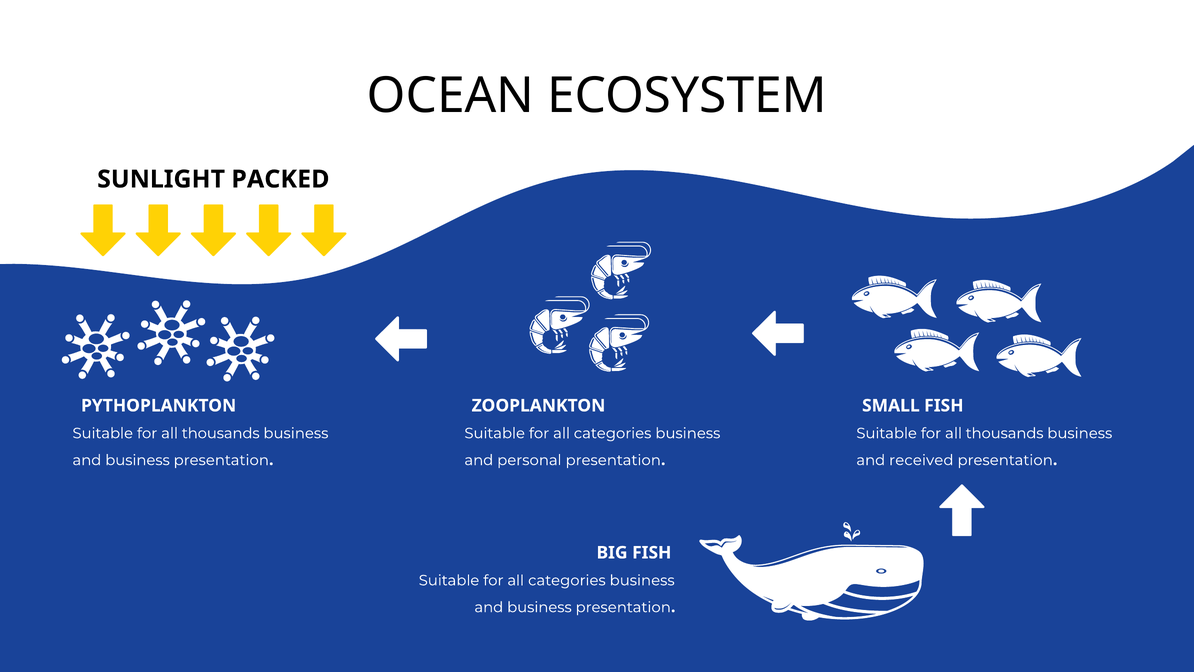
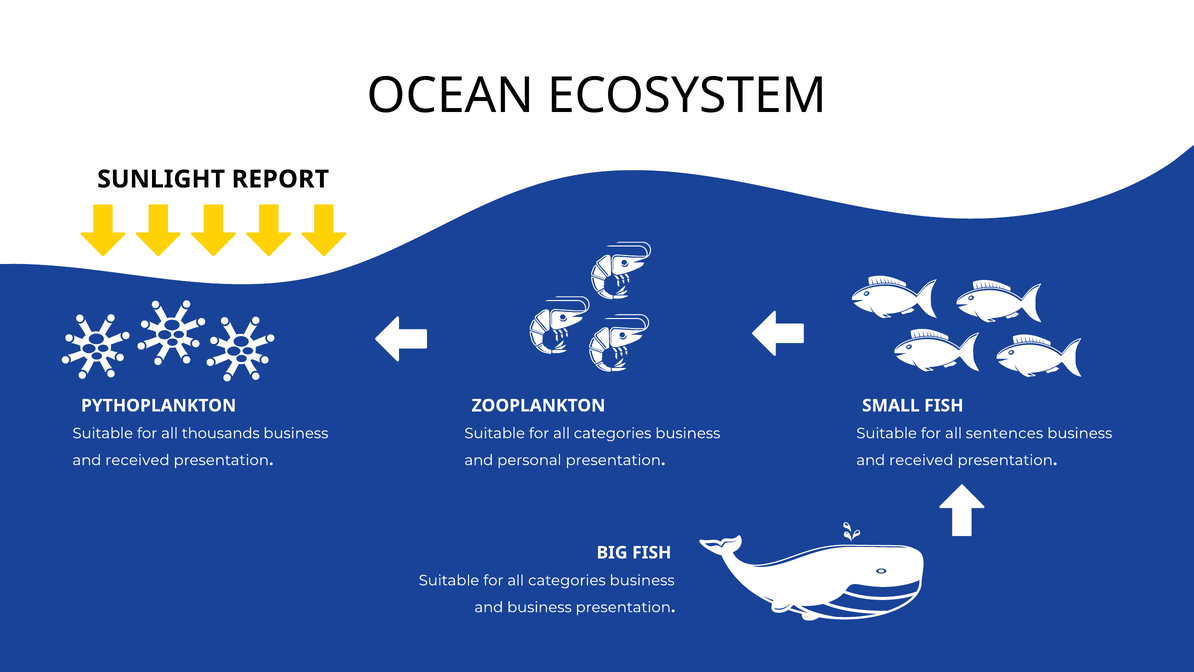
PACKED: PACKED -> REPORT (280, 179)
thousands: thousands -> sentences (1004, 433)
business: business -> received (137, 460)
